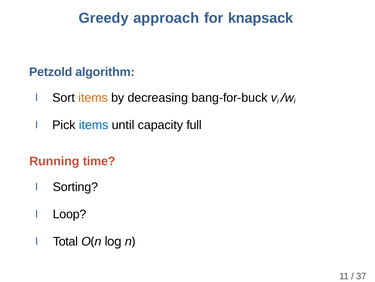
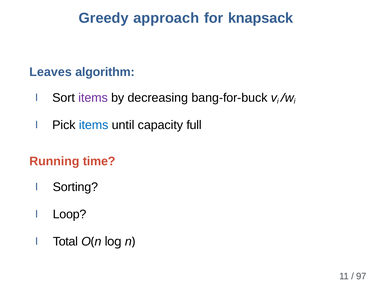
Petzold: Petzold -> Leaves (51, 72)
items colour: orange -> purple (93, 98)
37: 37 -> 97 (361, 276)
